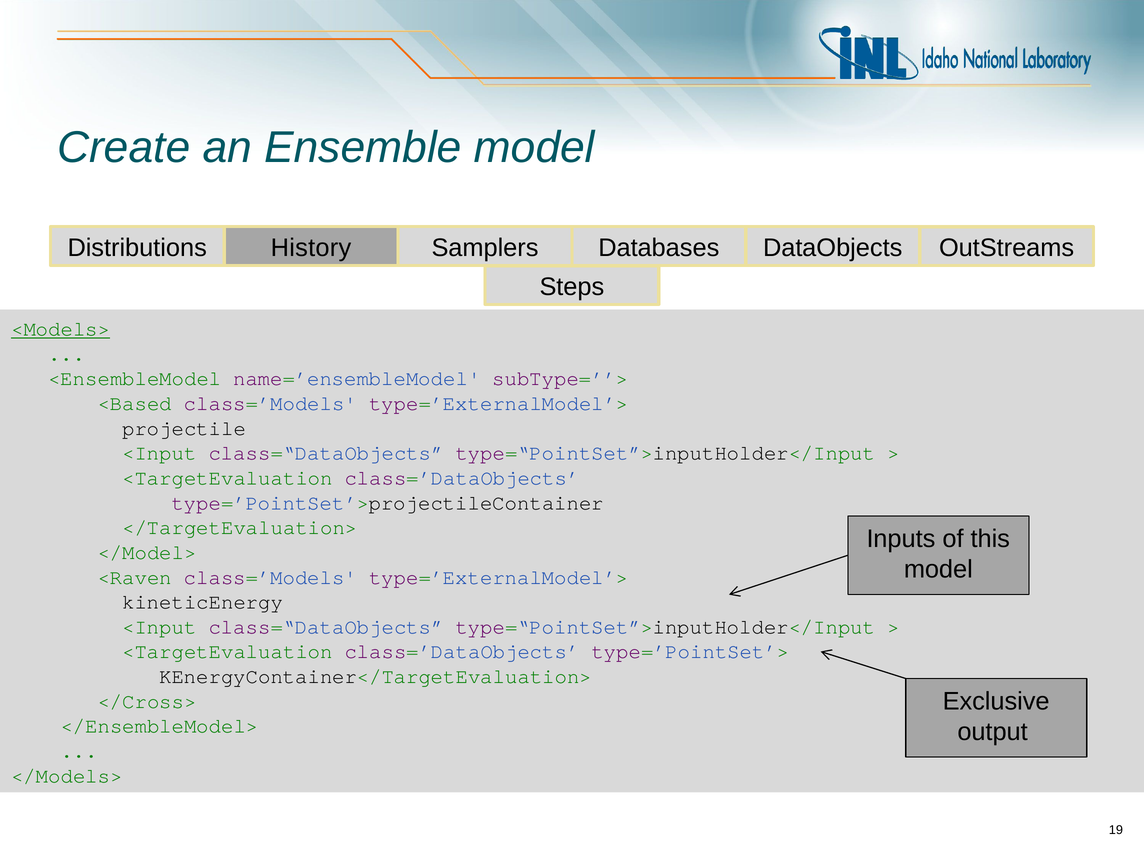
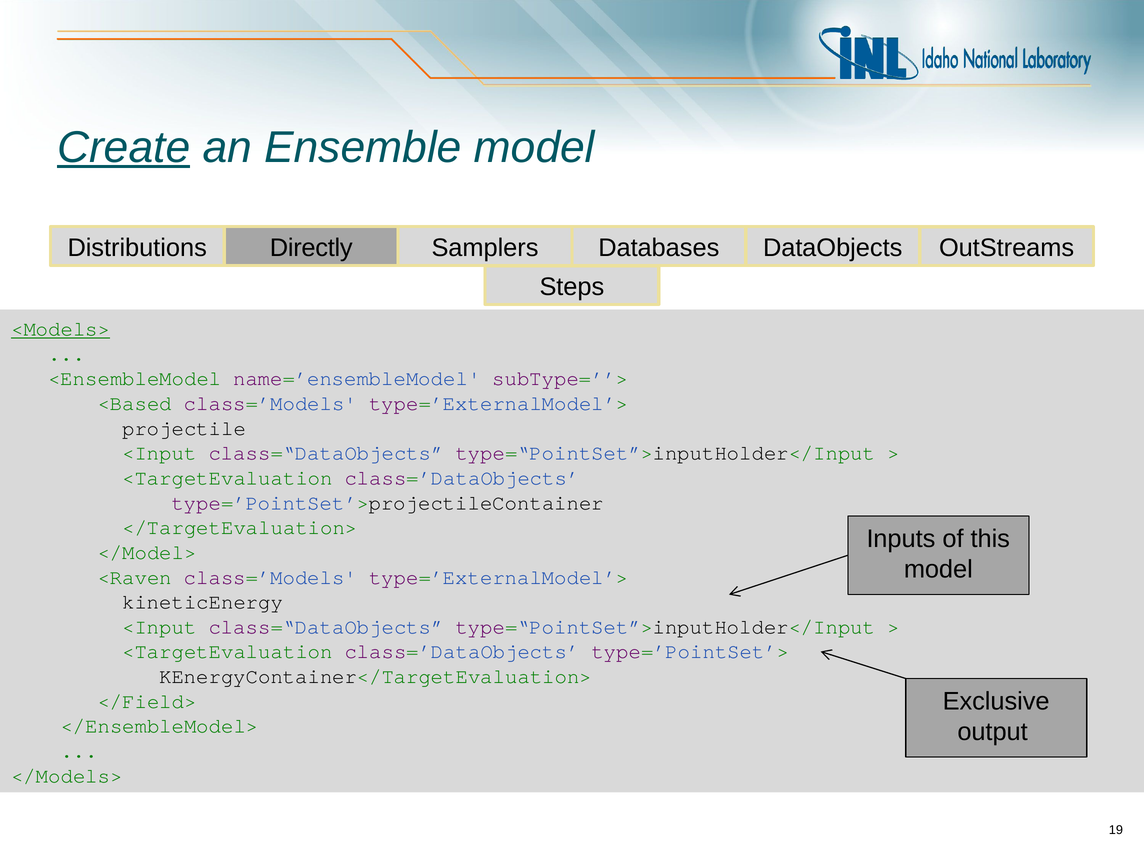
Create underline: none -> present (124, 147)
History: History -> Directly (311, 248)
</Cross>: </Cross> -> </Field> (147, 701)
